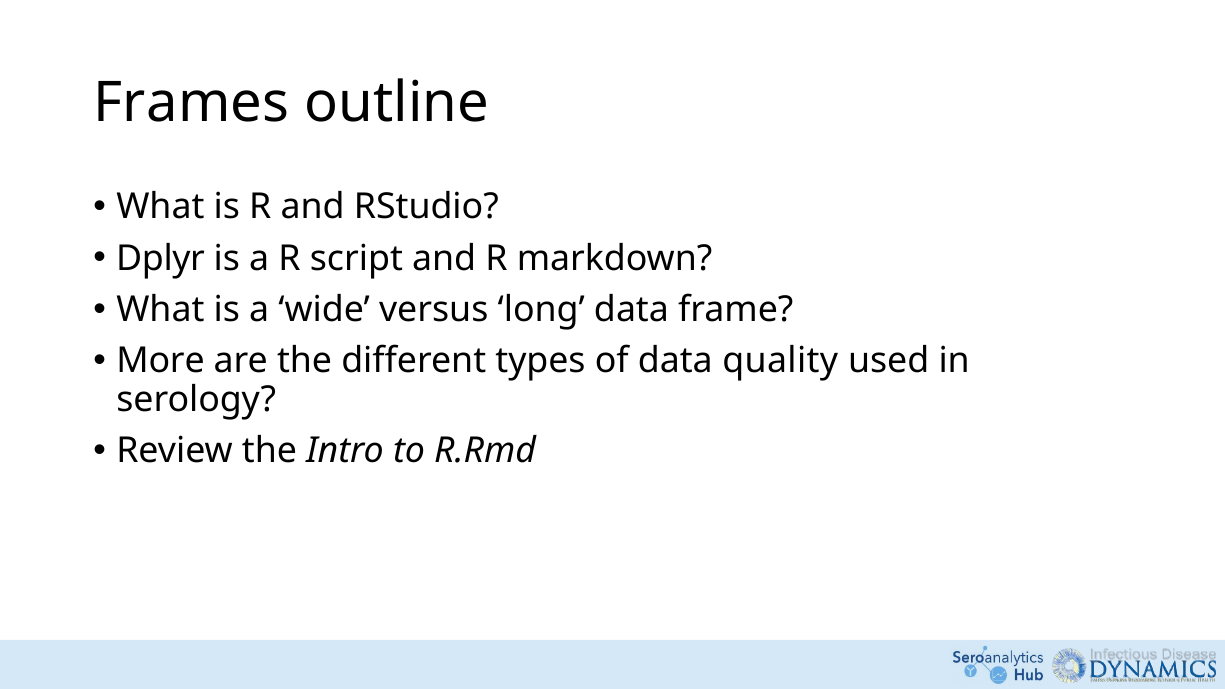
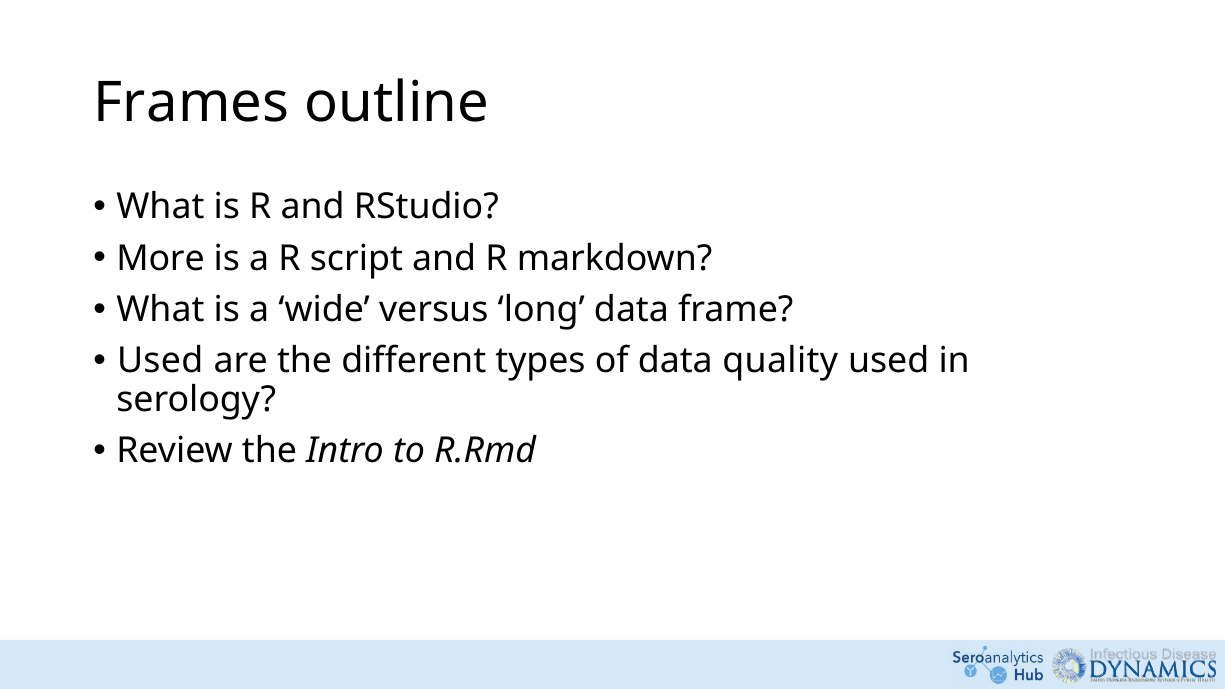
Dplyr: Dplyr -> More (161, 258)
More: More -> Used (160, 361)
